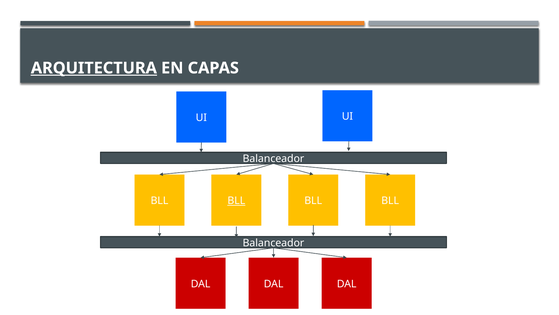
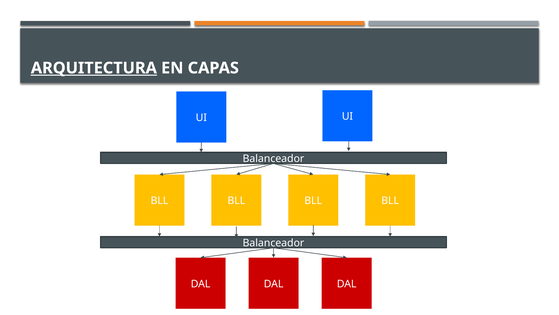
BLL underline: present -> none (236, 200)
